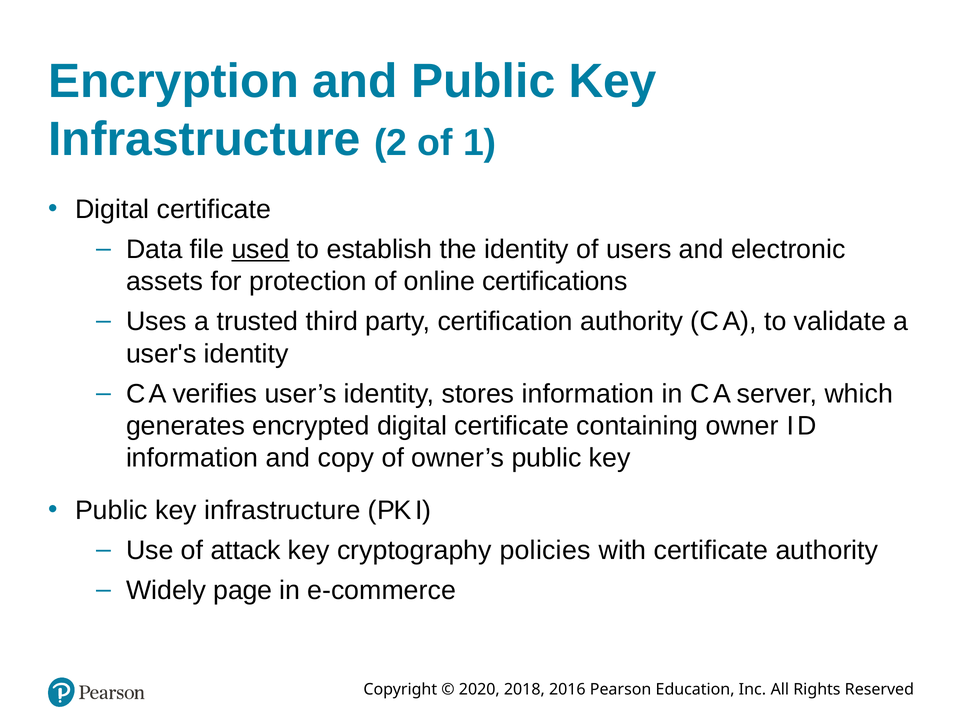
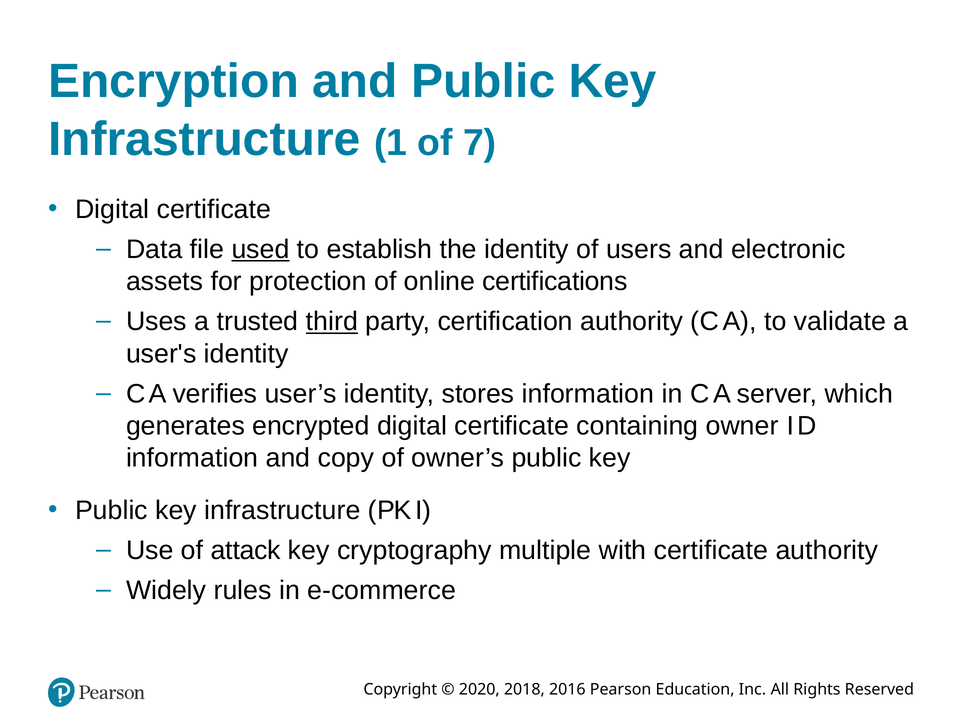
2: 2 -> 1 (391, 143)
1: 1 -> 7 (480, 143)
third underline: none -> present (332, 321)
policies: policies -> multiple (545, 550)
page: page -> rules (243, 590)
